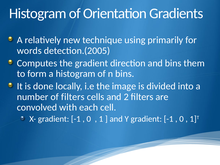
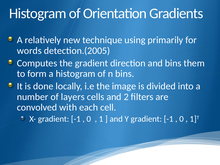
of filters: filters -> layers (73, 97)
